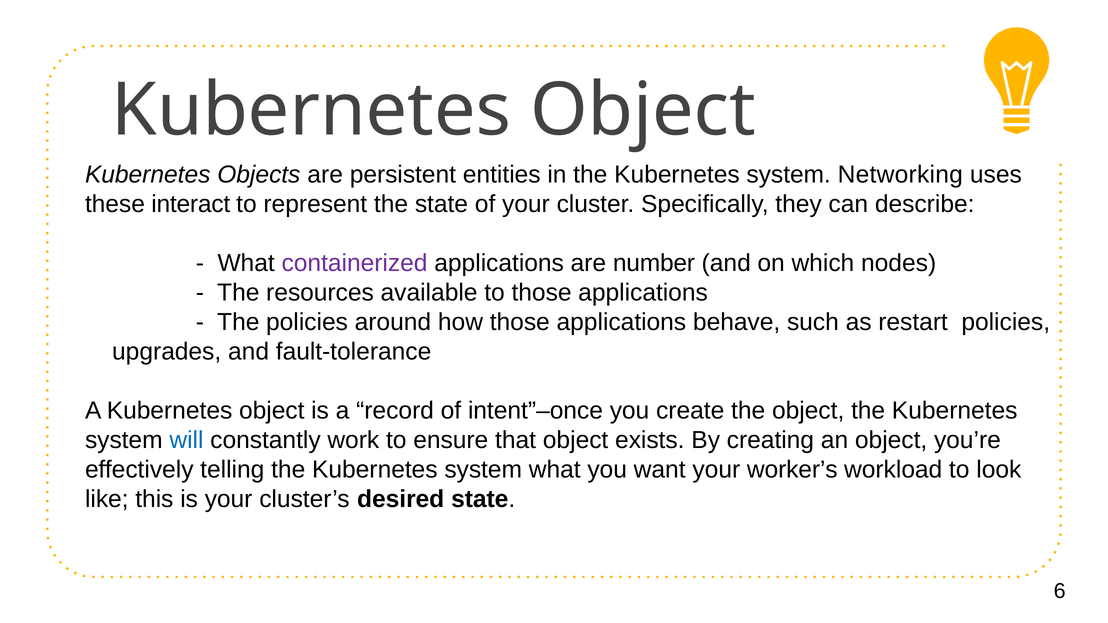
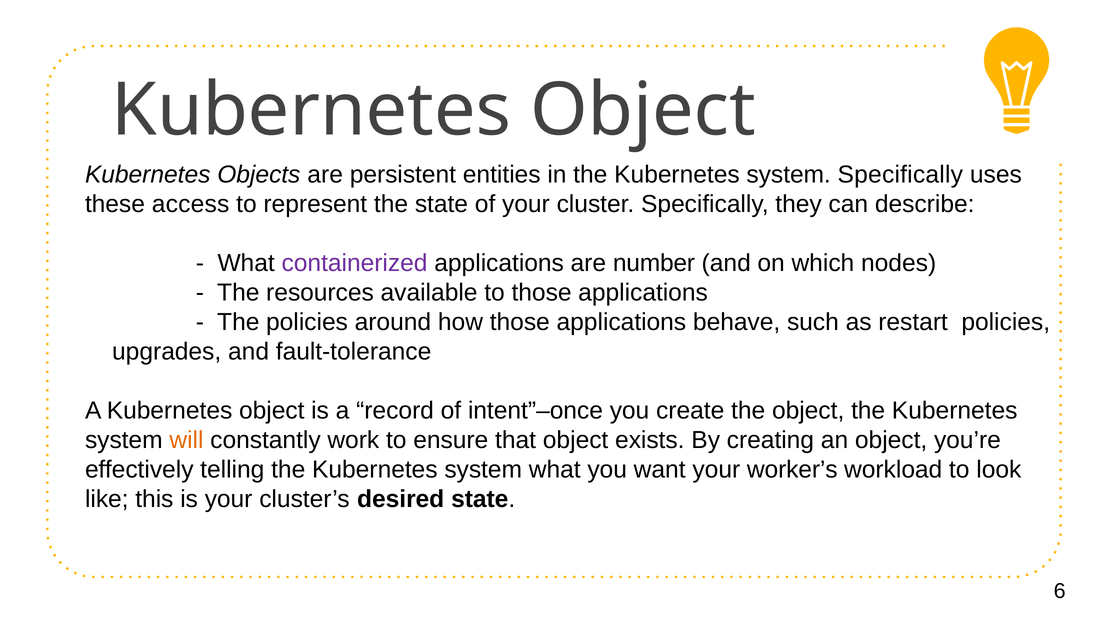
system Networking: Networking -> Specifically (900, 175)
interact: interact -> access (191, 204)
will colour: blue -> orange (186, 440)
